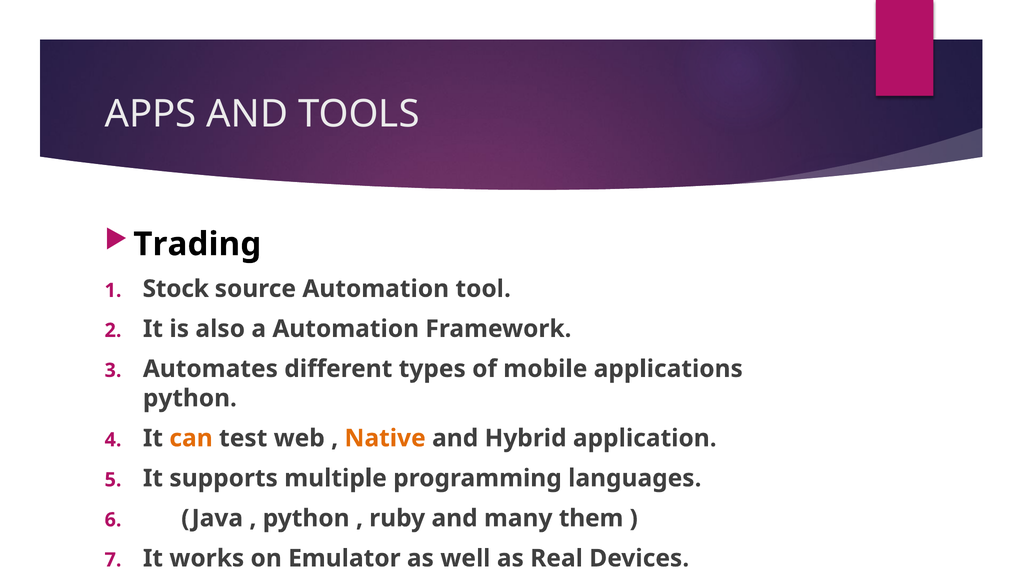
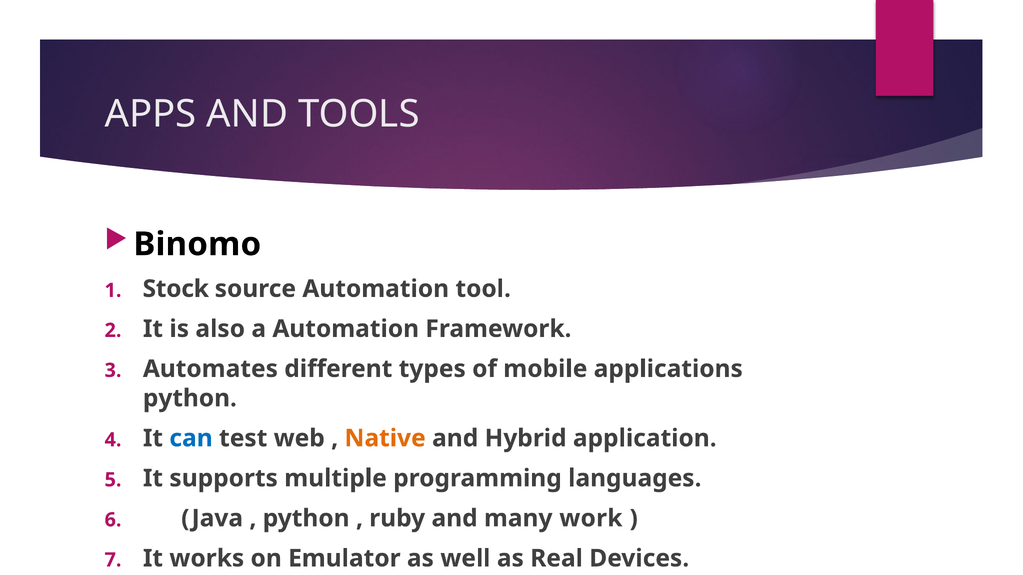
Trading: Trading -> Binomo (197, 244)
can colour: orange -> blue (191, 439)
them: them -> work (591, 519)
